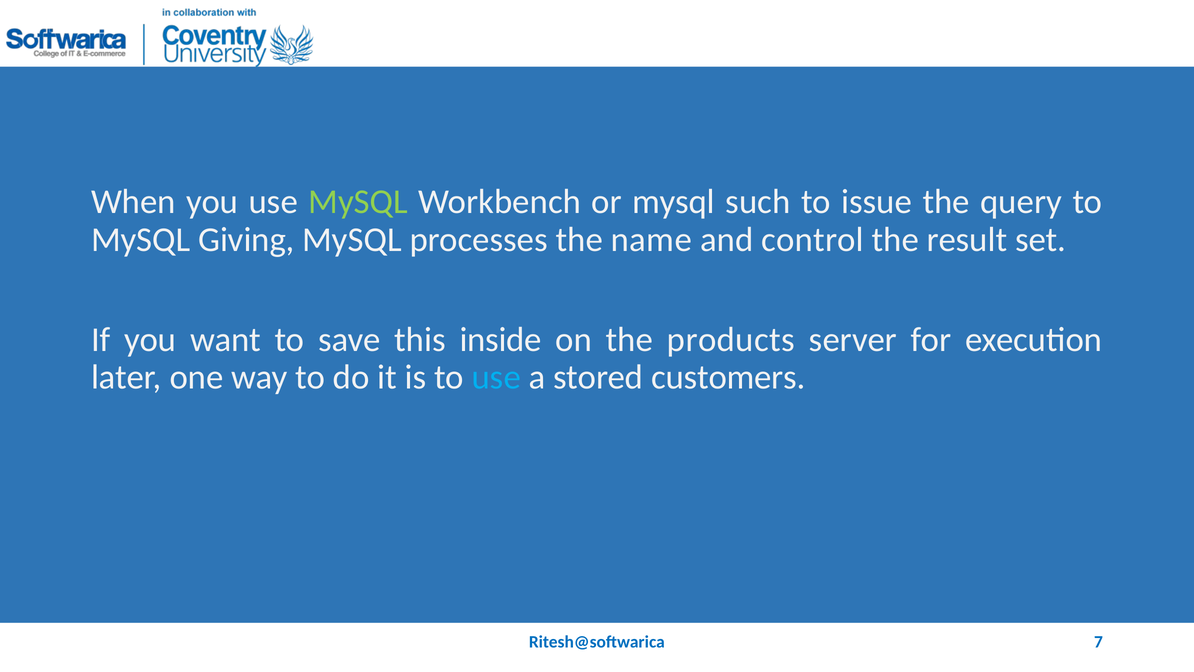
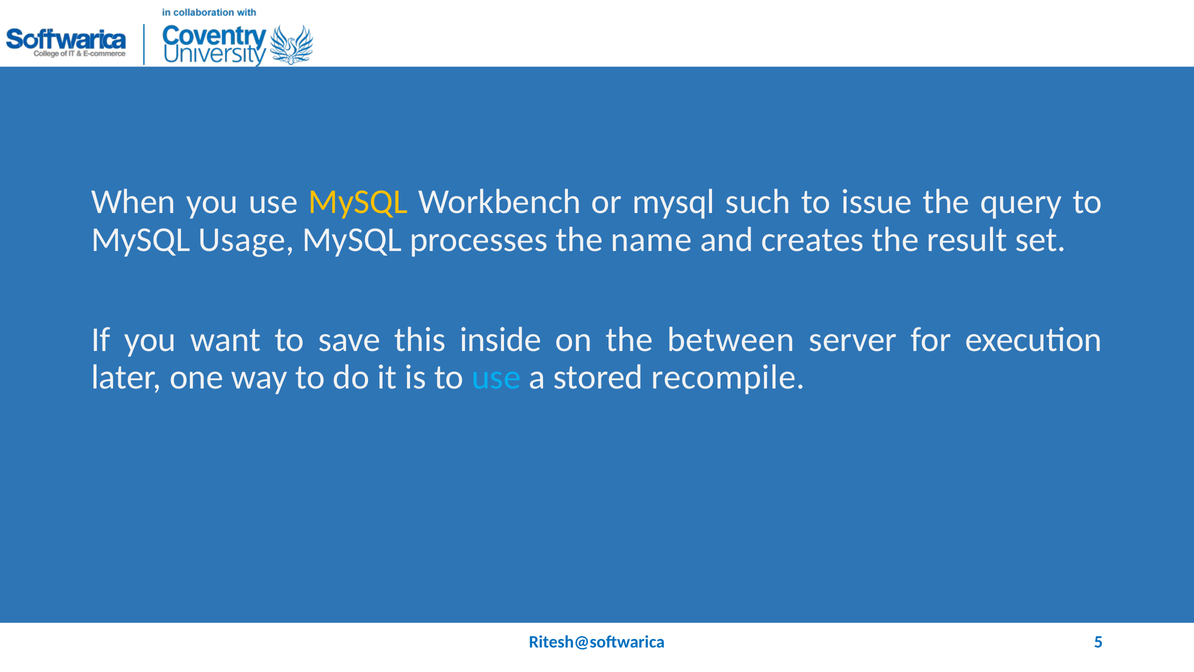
MySQL colour: light green -> yellow (358, 202)
Giving: Giving -> Usage (246, 239)
control: control -> creates (813, 239)
products: products -> between (731, 340)
customers: customers -> recompile (728, 377)
7: 7 -> 5 (1099, 641)
